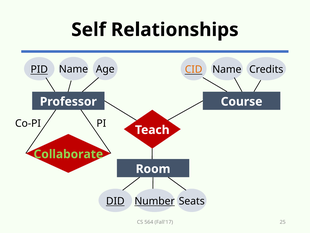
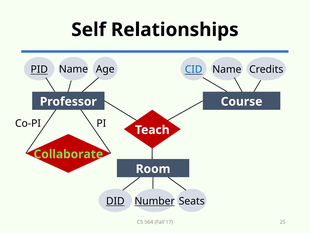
CID colour: orange -> blue (194, 69)
